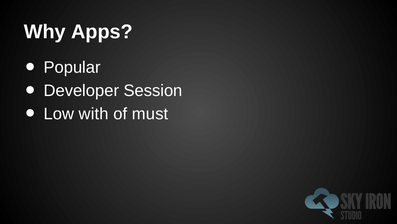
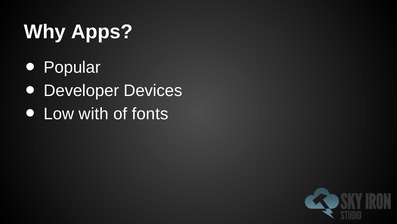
Session: Session -> Devices (153, 90)
must: must -> fonts (150, 113)
